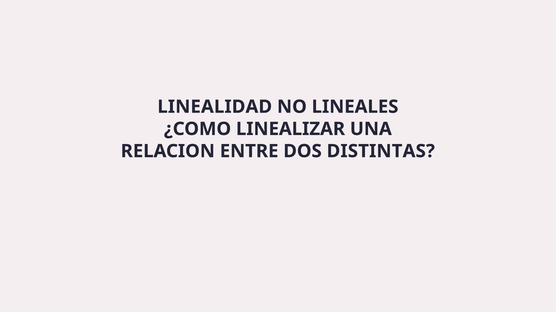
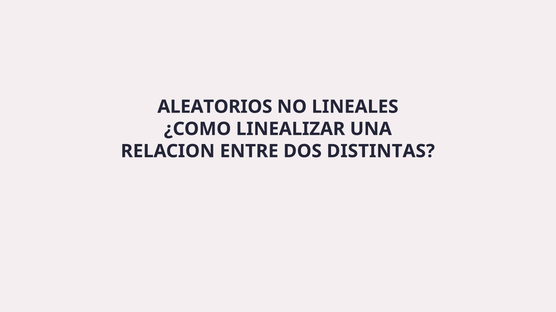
LINEALIDAD: LINEALIDAD -> ALEATORIOS (215, 107)
